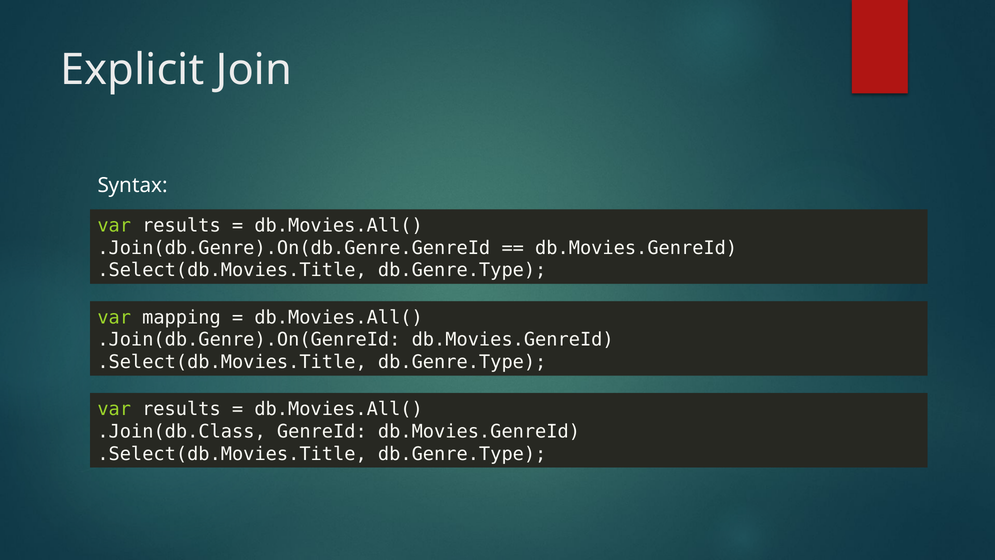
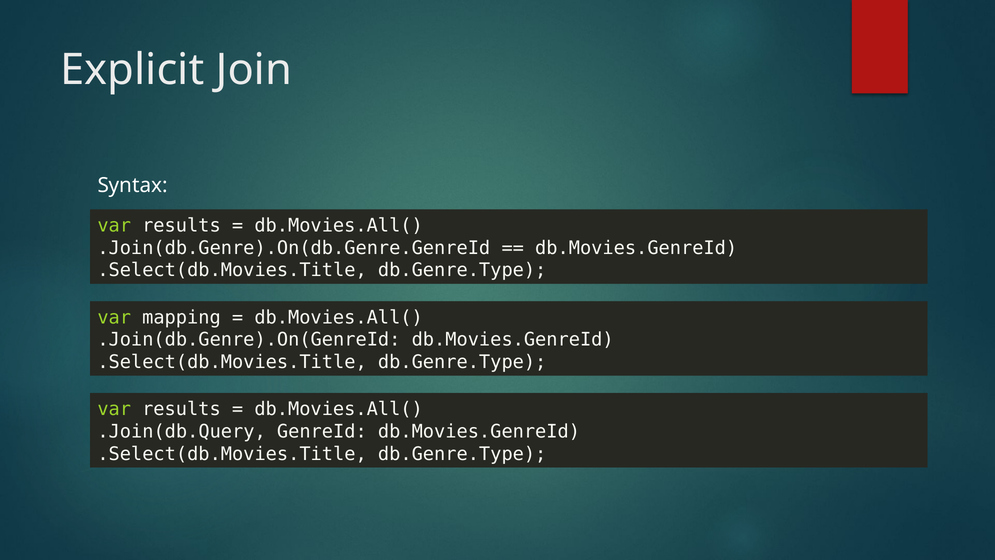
.Join(db.Class: .Join(db.Class -> .Join(db.Query (182, 431)
